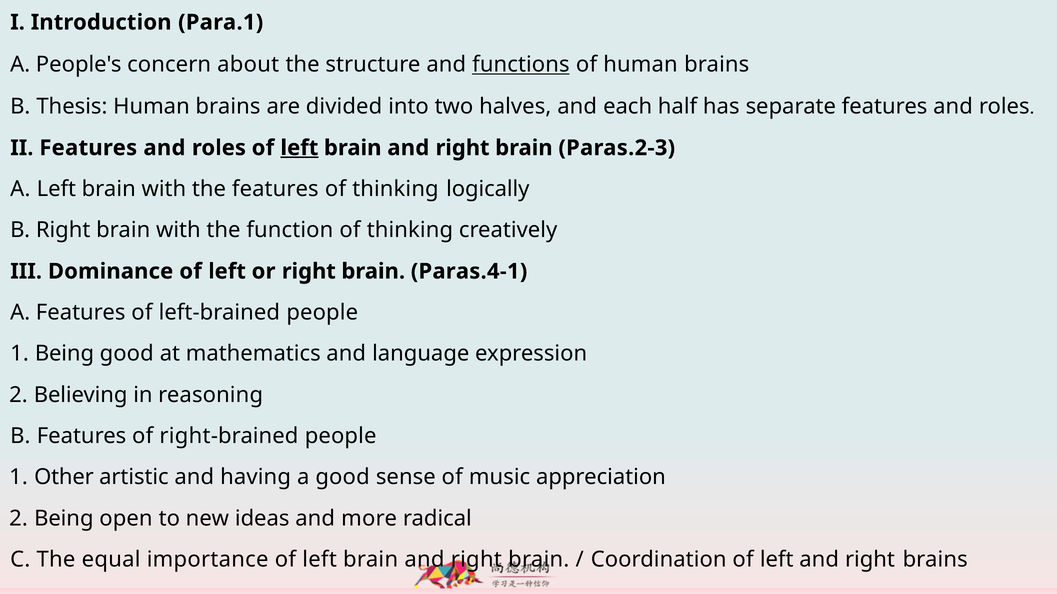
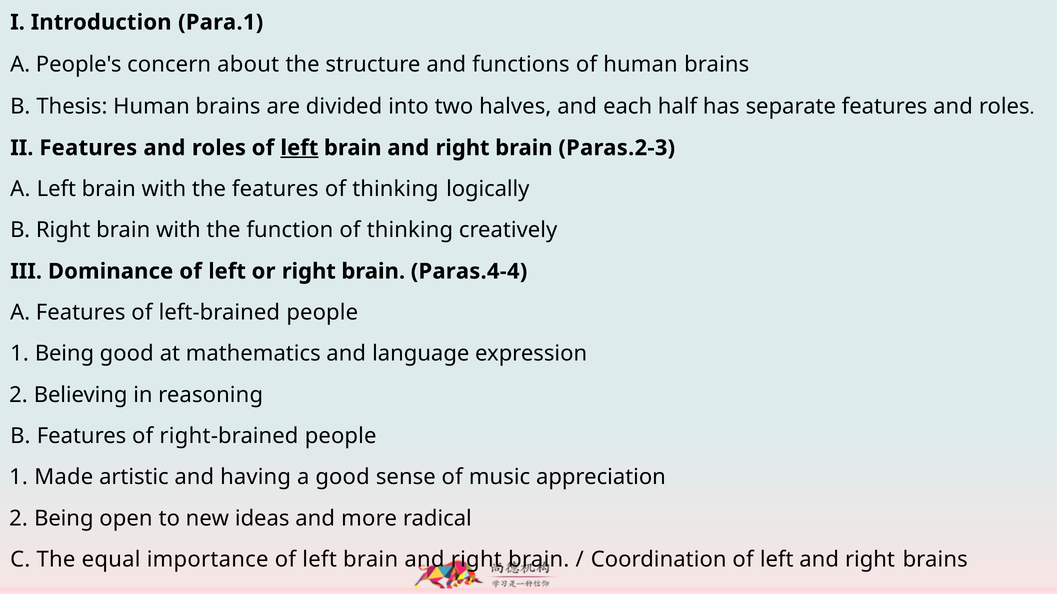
functions underline: present -> none (521, 65)
Paras.4-1: Paras.4-1 -> Paras.4-4 (469, 272)
Other: Other -> Made (64, 478)
